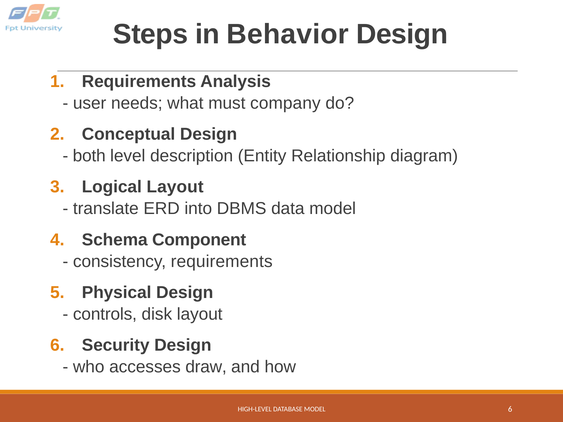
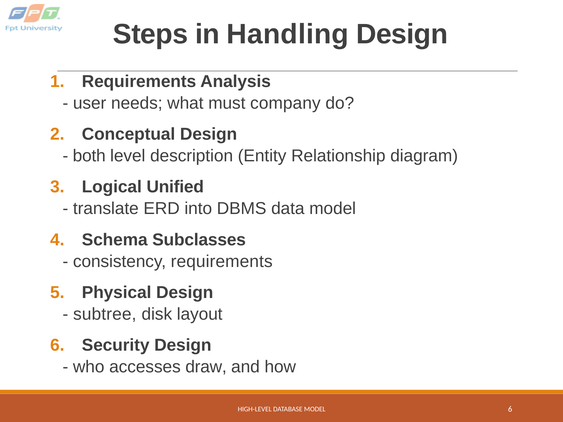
Behavior: Behavior -> Handling (288, 34)
Logical Layout: Layout -> Unified (175, 187)
Component: Component -> Subclasses (199, 240)
controls: controls -> subtree (105, 314)
